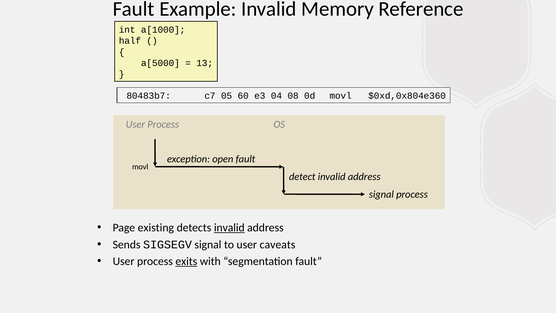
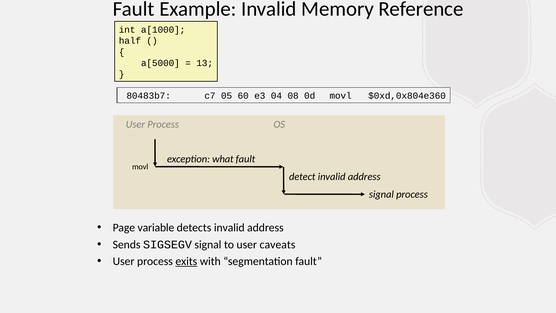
open: open -> what (223, 159)
existing: existing -> variable (156, 228)
invalid underline: present -> none (229, 228)
